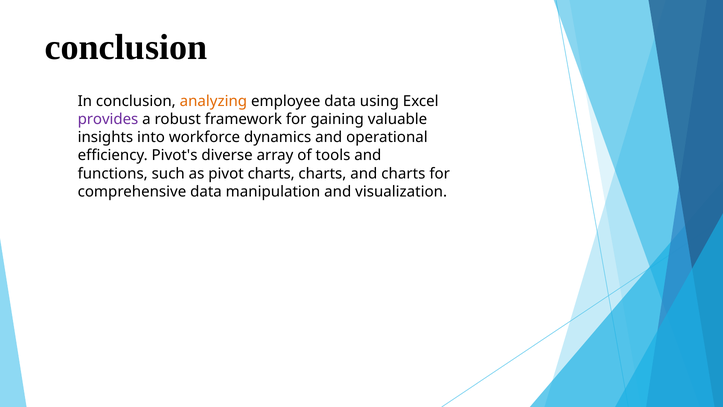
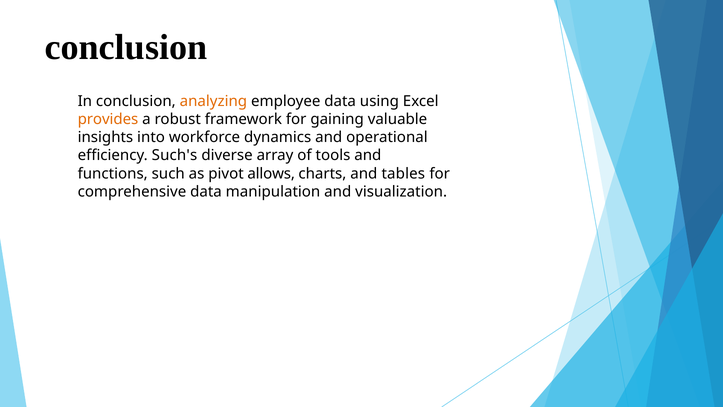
provides colour: purple -> orange (108, 119)
Pivot's: Pivot's -> Such's (174, 155)
pivot charts: charts -> allows (271, 173)
and charts: charts -> tables (403, 173)
